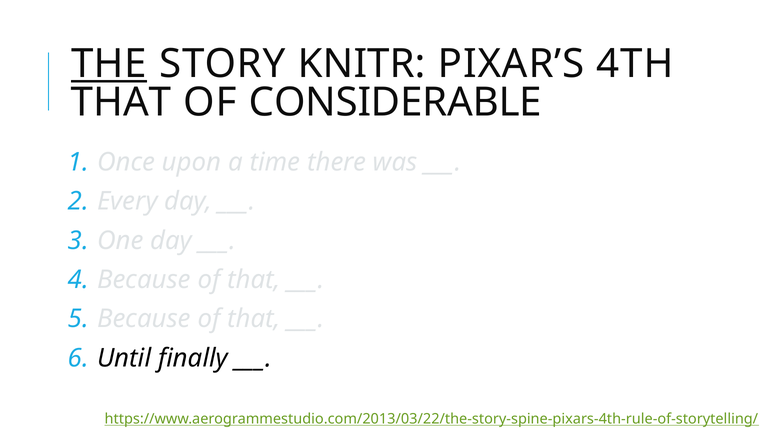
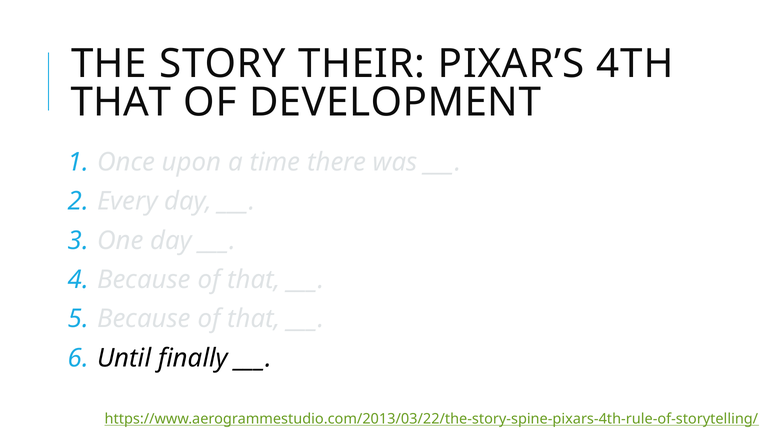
THE underline: present -> none (109, 64)
KNITR: KNITR -> THEIR (362, 64)
CONSIDERABLE: CONSIDERABLE -> DEVELOPMENT (395, 103)
